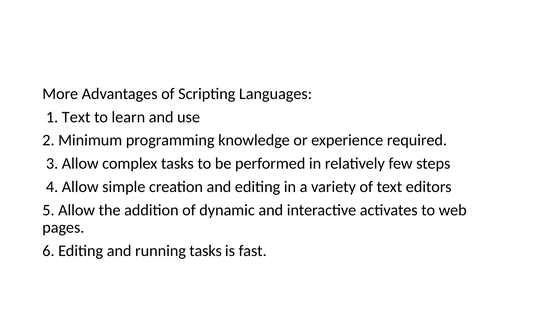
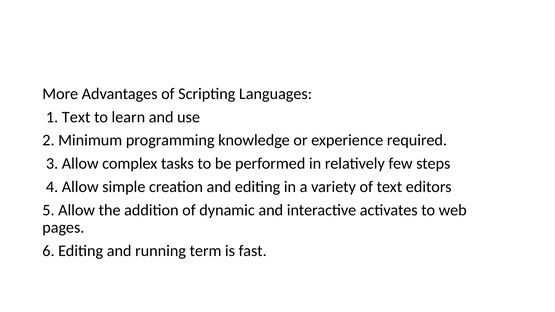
running tasks: tasks -> term (206, 251)
